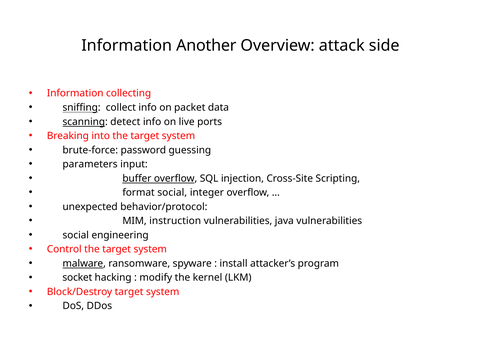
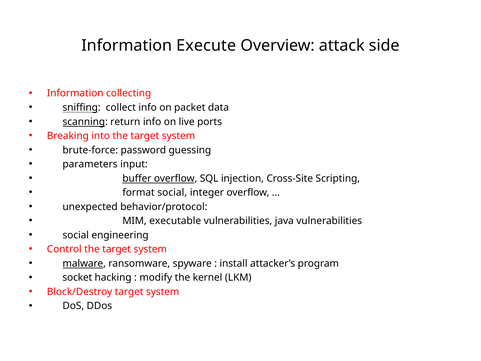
Another: Another -> Execute (206, 46)
detect: detect -> return (125, 122)
instruction: instruction -> executable (175, 221)
